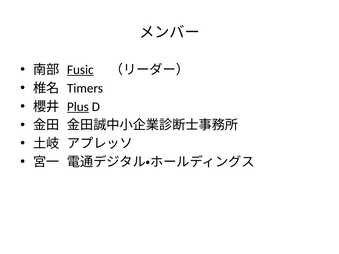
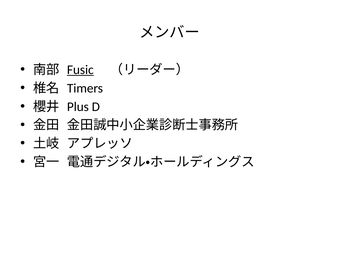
Plus underline: present -> none (78, 107)
